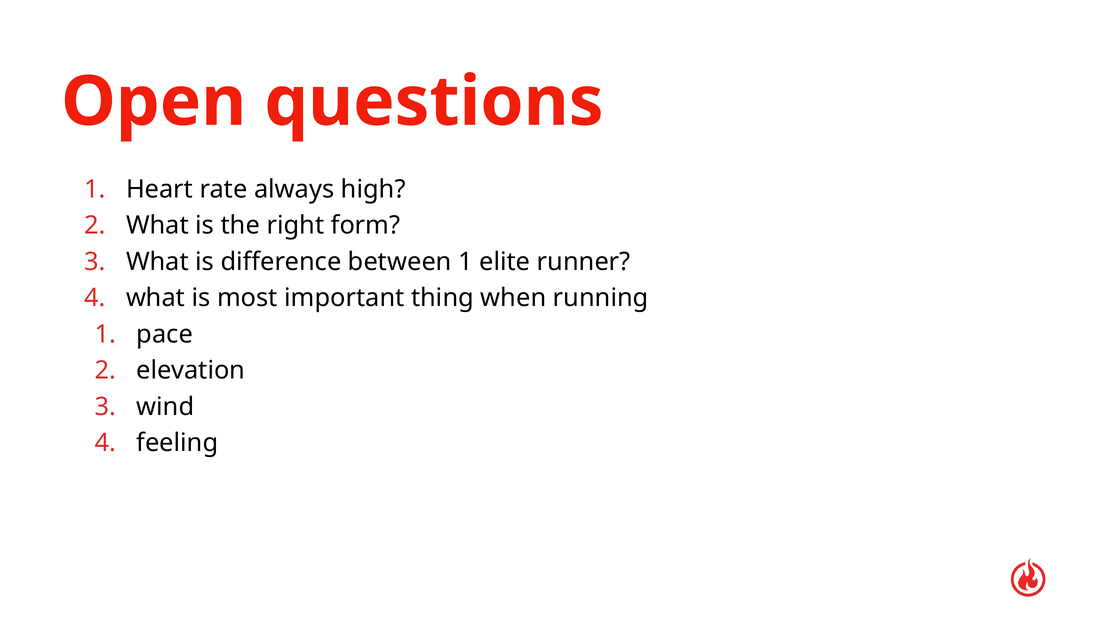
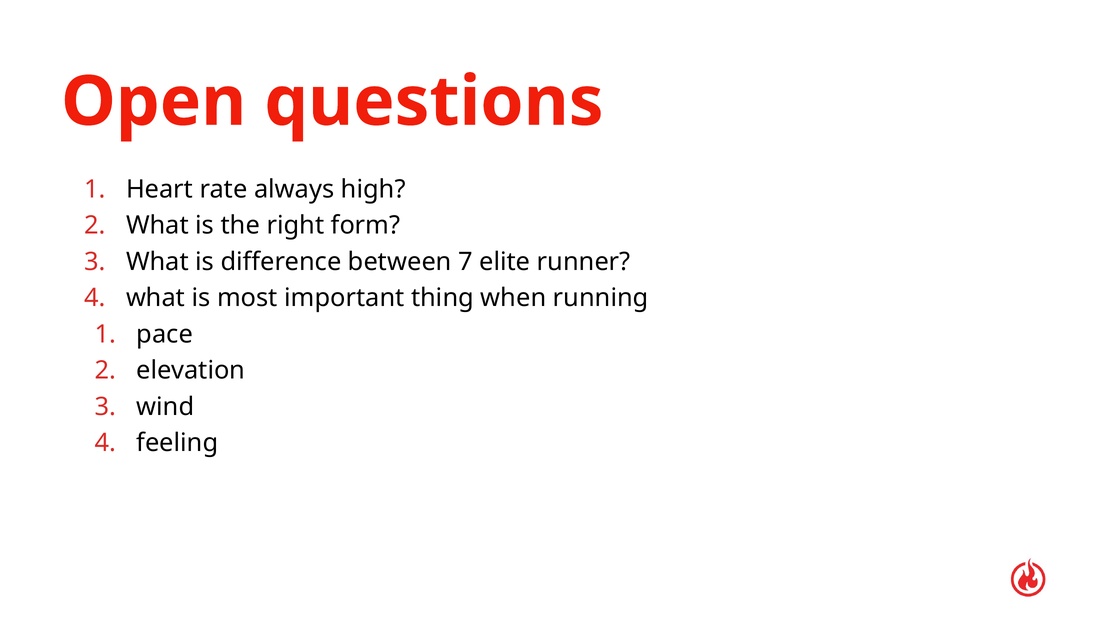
between 1: 1 -> 7 (465, 262)
